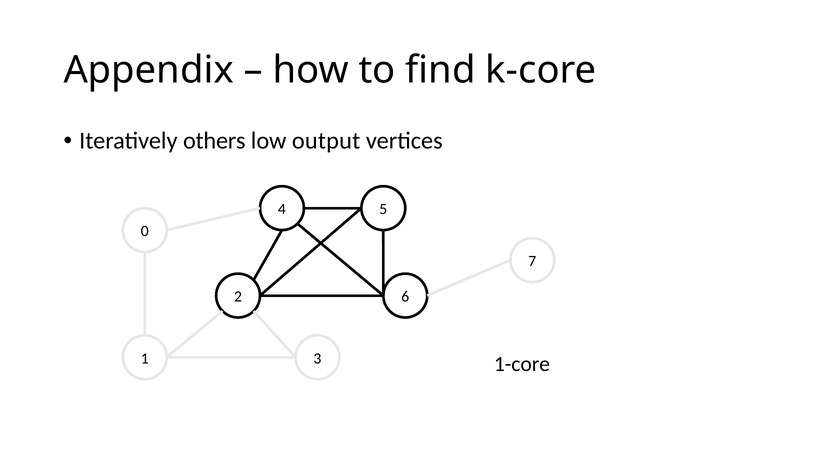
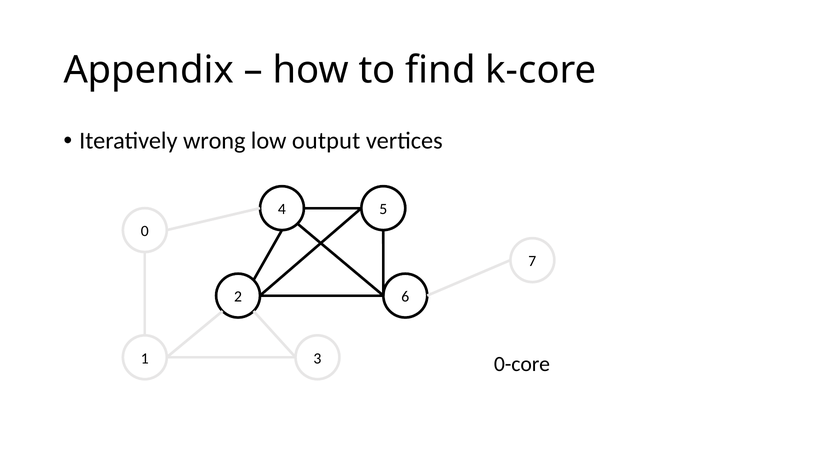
others: others -> wrong (214, 141)
1-core: 1-core -> 0-core (522, 364)
